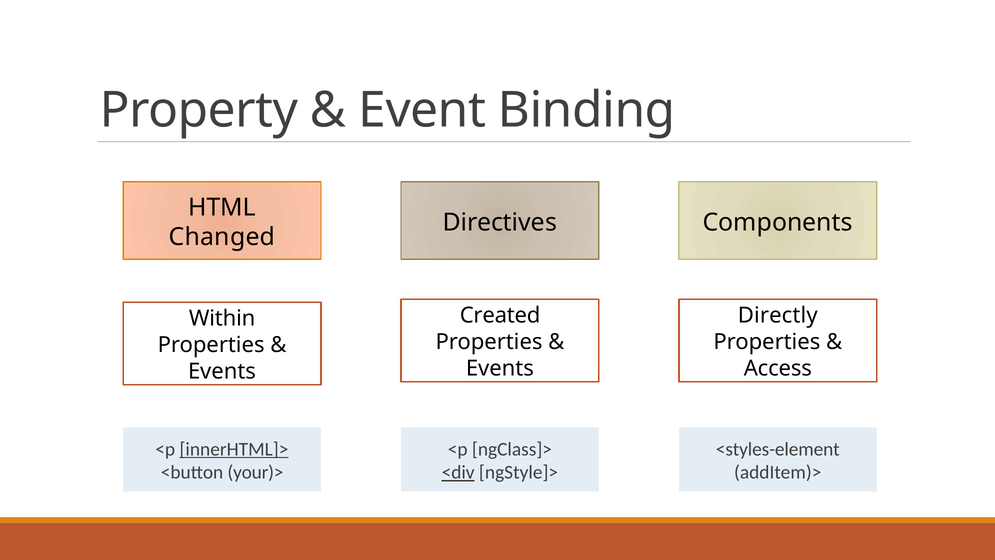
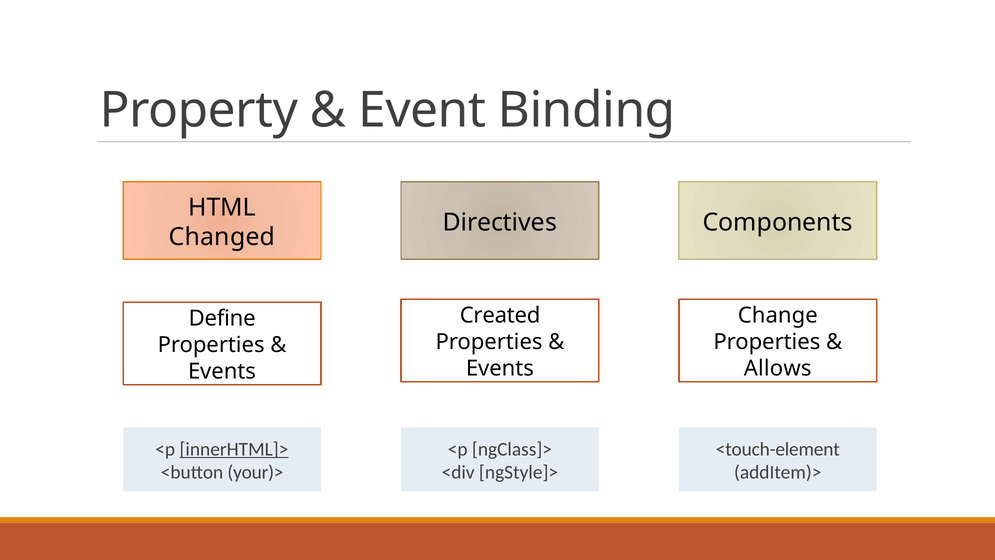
Directly: Directly -> Change (778, 315)
Within: Within -> Define (222, 318)
Access: Access -> Allows (778, 368)
<styles-element: <styles-element -> <touch-element (778, 449)
<div underline: present -> none (458, 472)
